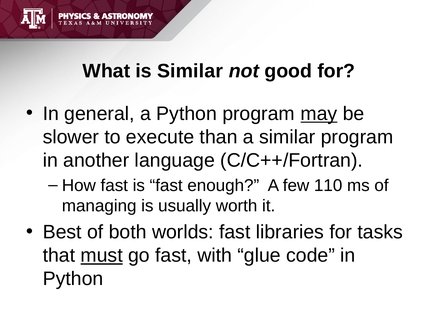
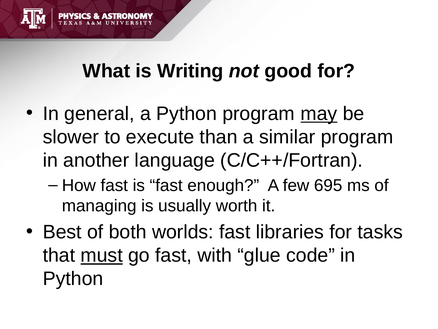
is Similar: Similar -> Writing (190, 71)
110: 110 -> 695 (328, 185)
